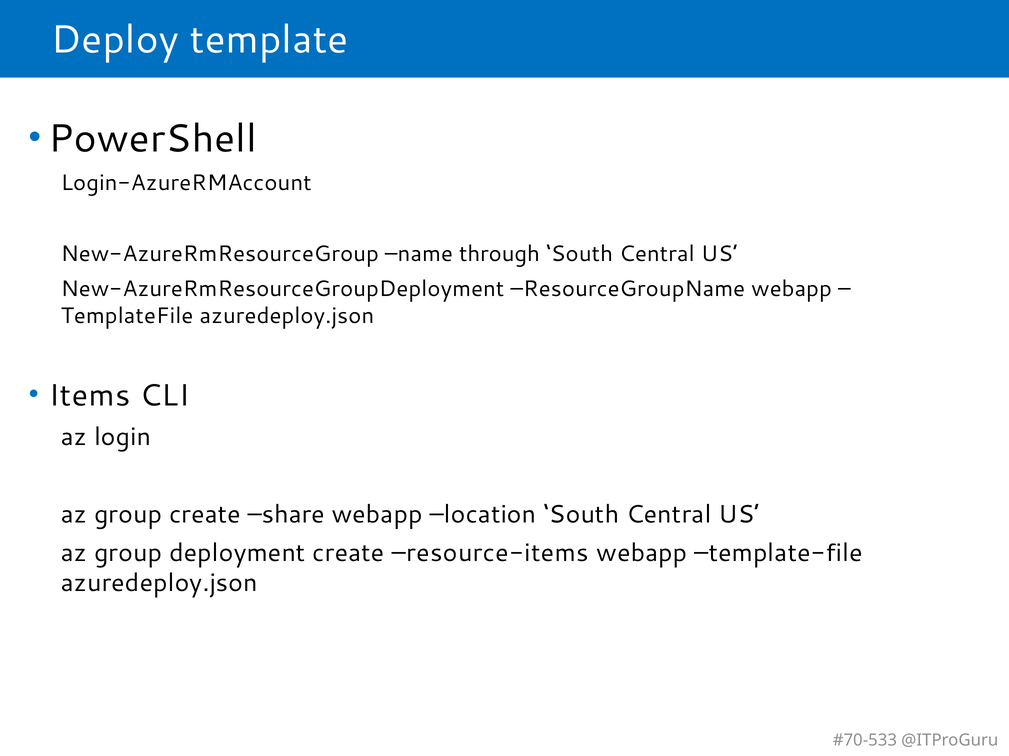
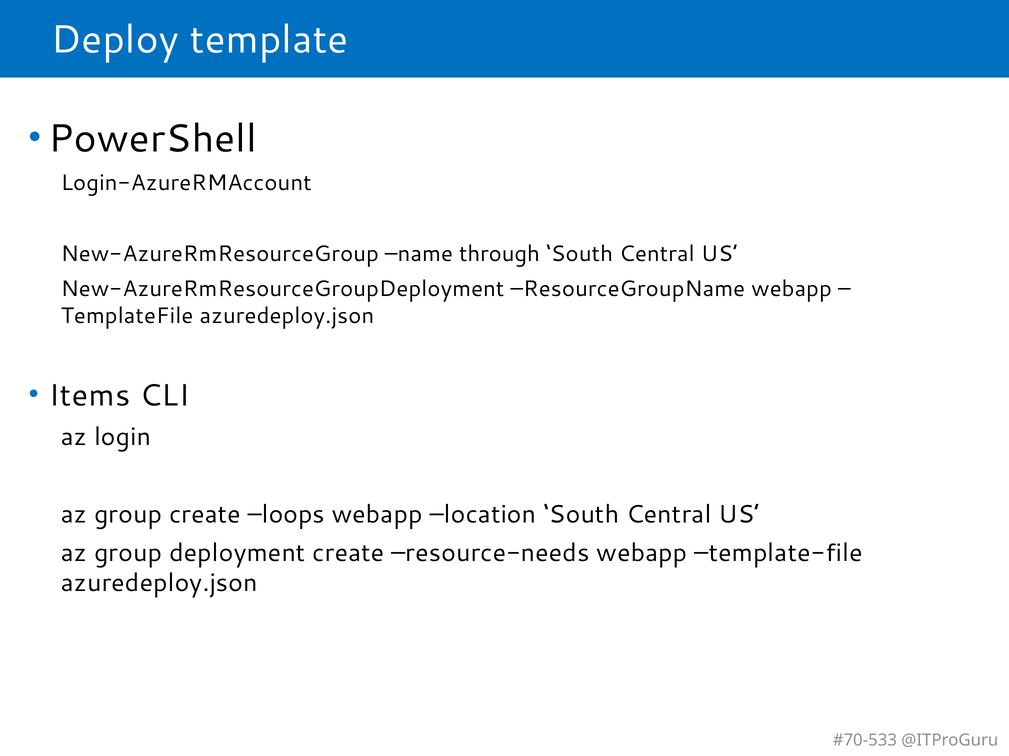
share: share -> loops (286, 515)
resource-items: resource-items -> resource-needs (490, 553)
